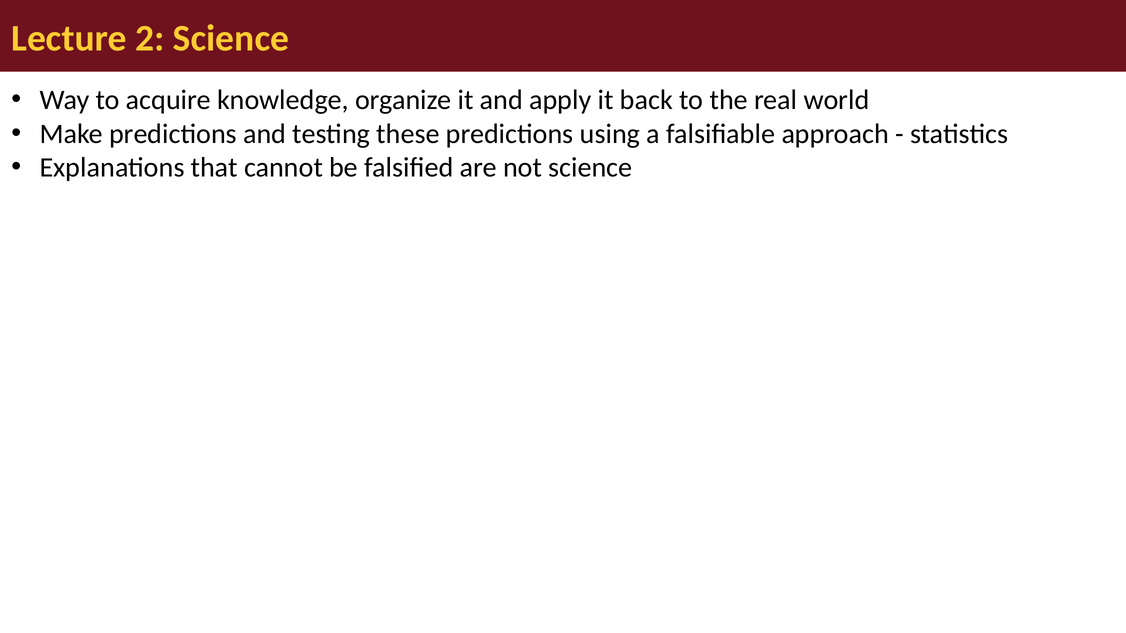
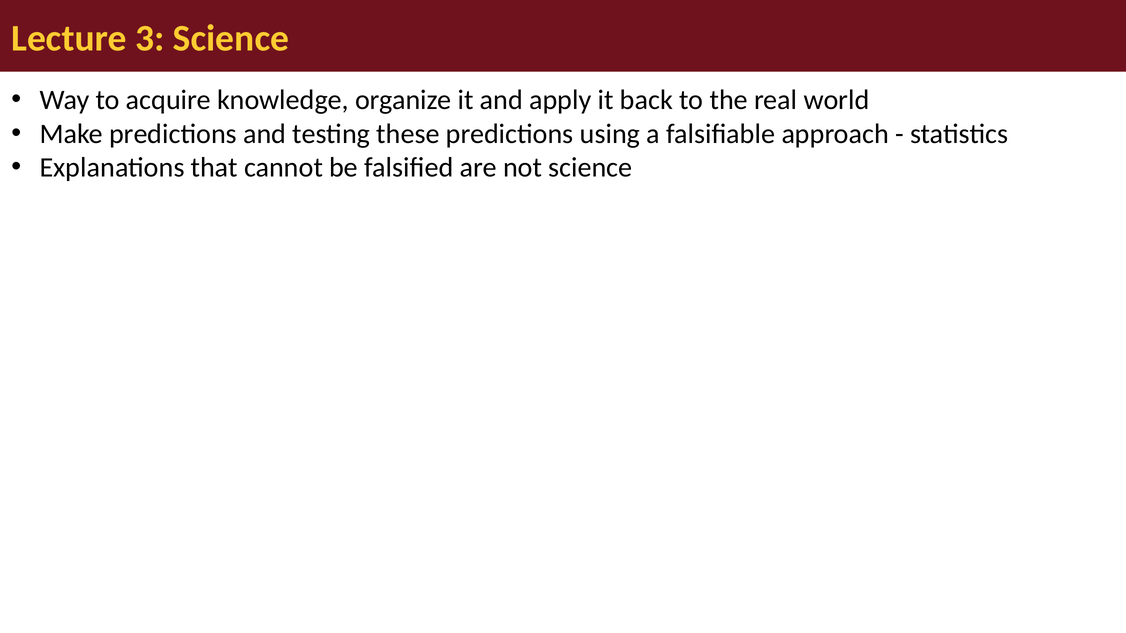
2: 2 -> 3 (150, 39)
